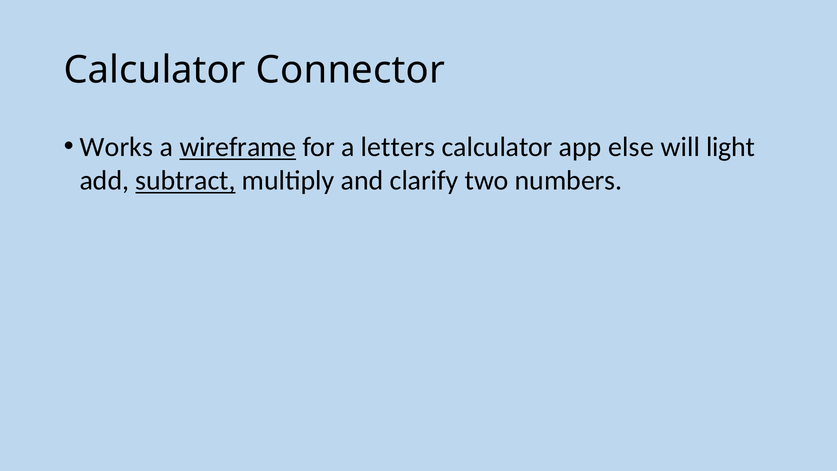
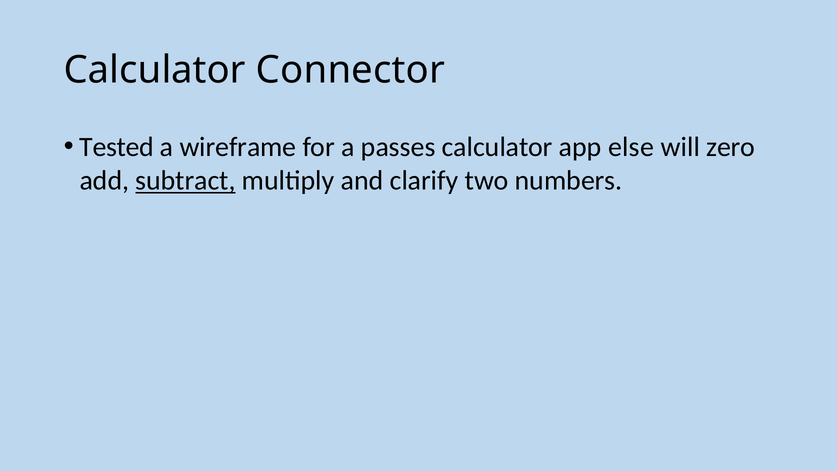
Works: Works -> Tested (117, 147)
wireframe underline: present -> none (238, 147)
letters: letters -> passes (398, 147)
light: light -> zero (731, 147)
